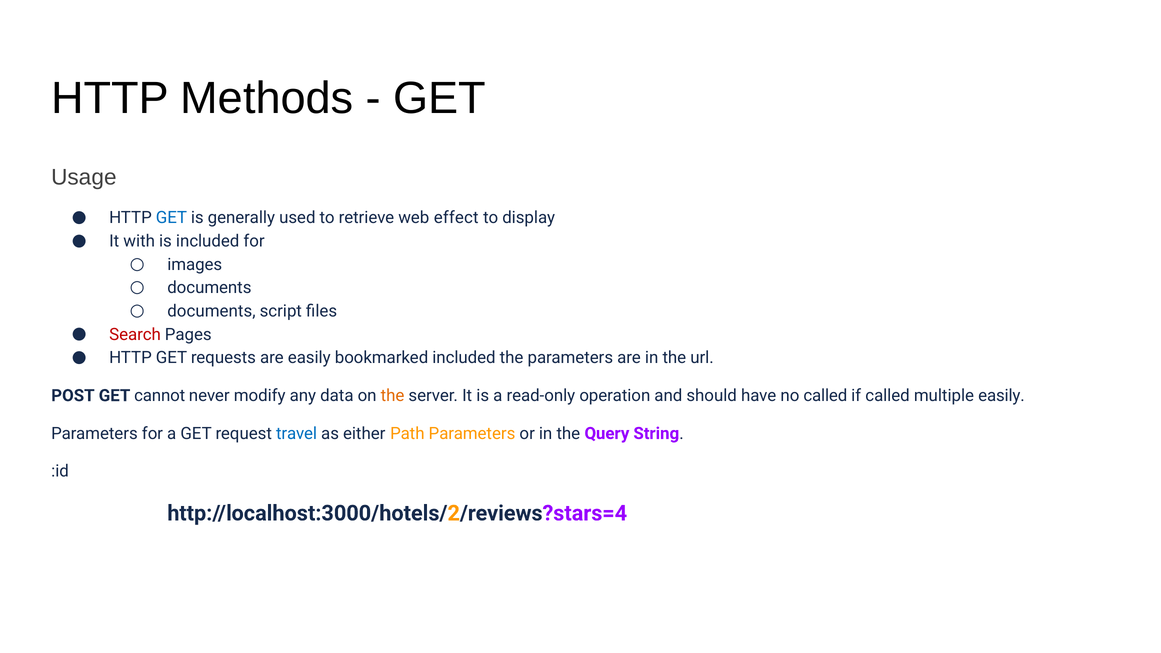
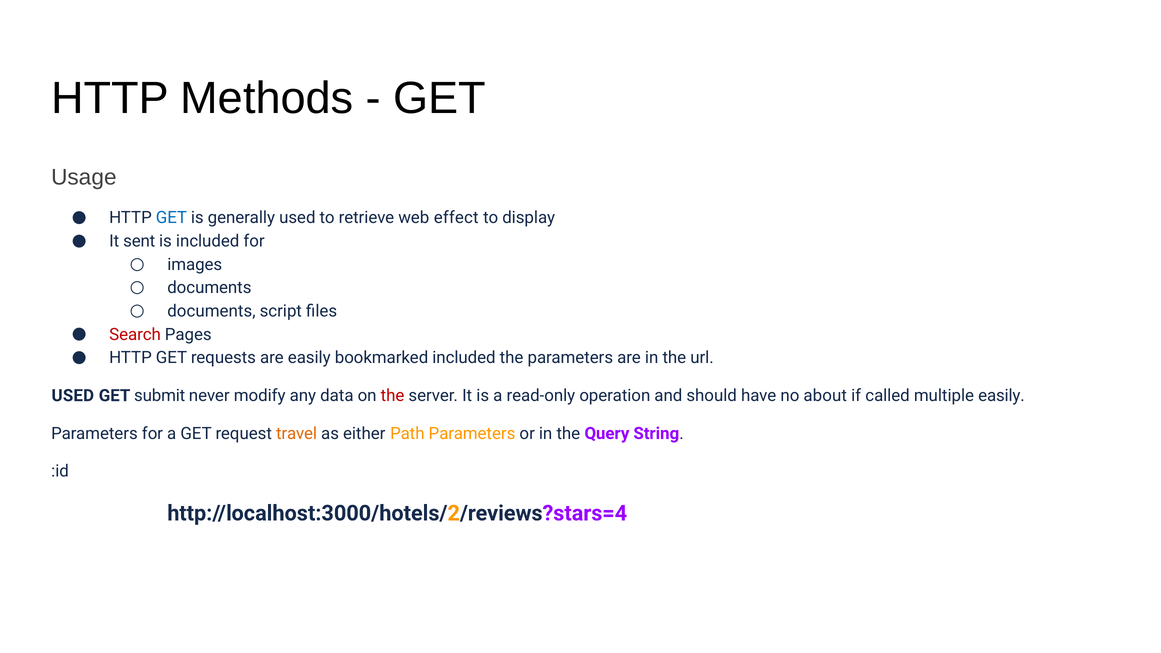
with: with -> sent (139, 241)
POST: POST -> USED (73, 396)
cannot: cannot -> submit (160, 396)
the colour: orange -> red (392, 396)
no called: called -> about (825, 396)
travel colour: blue -> orange (297, 433)
